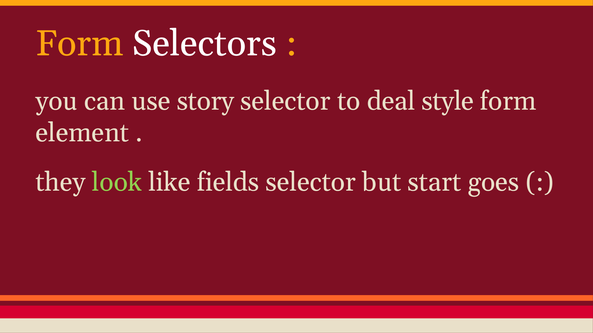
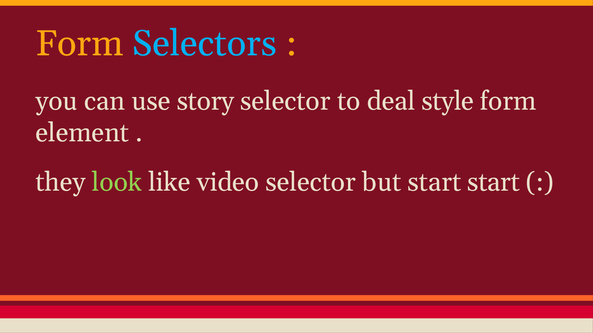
Selectors colour: white -> light blue (204, 44)
fields: fields -> video (228, 182)
start goes: goes -> start (494, 182)
